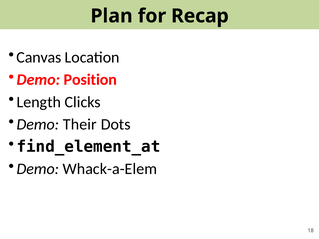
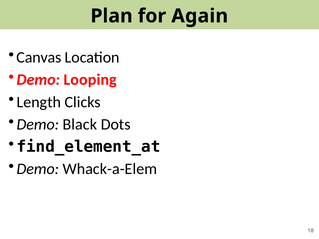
Recap: Recap -> Again (200, 16)
Position: Position -> Looping (90, 80)
Their: Their -> Black (80, 124)
